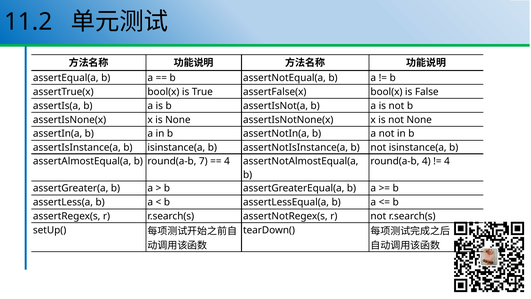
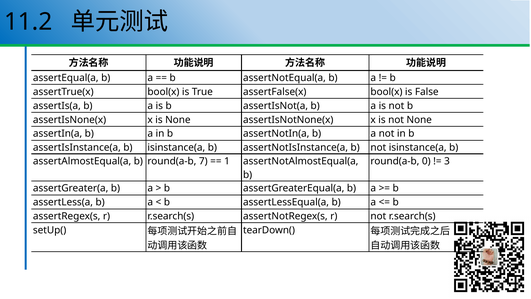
4: 4 -> 1 (227, 161)
round(a-b 4: 4 -> 0 (426, 161)
4: 4 -> 3 (447, 161)
